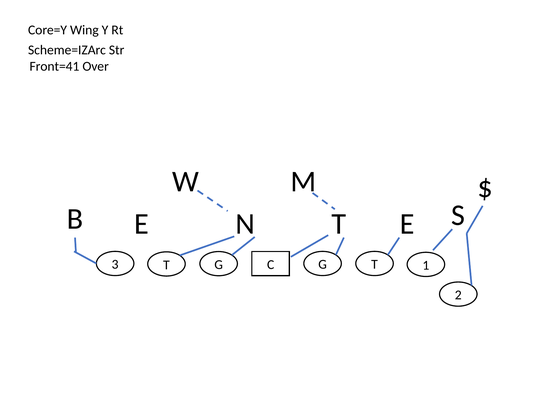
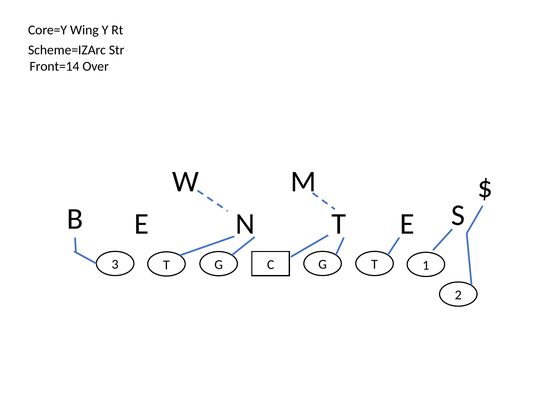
Front=41: Front=41 -> Front=14 (54, 66)
